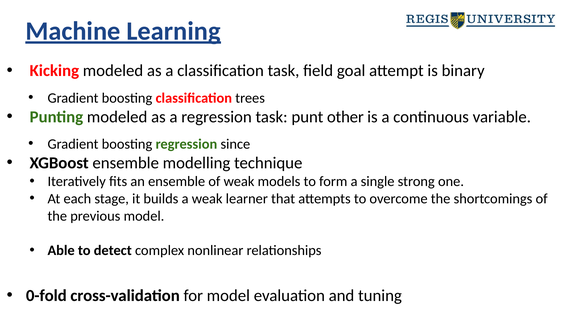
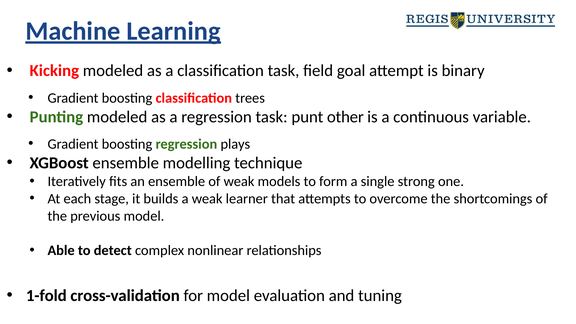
since: since -> plays (235, 144)
0-fold: 0-fold -> 1-fold (46, 295)
